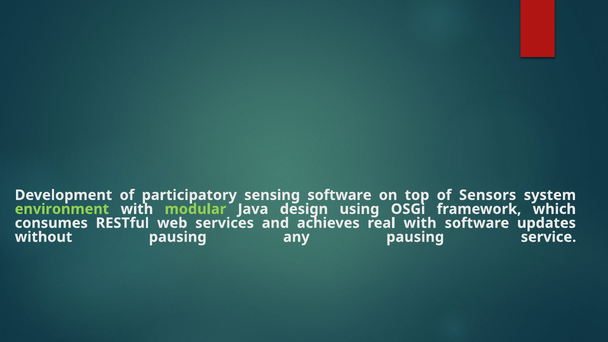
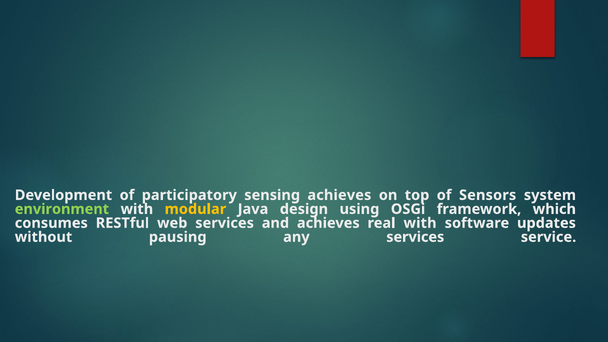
sensing software: software -> achieves (339, 195)
modular colour: light green -> yellow (195, 209)
any pausing: pausing -> services (415, 237)
